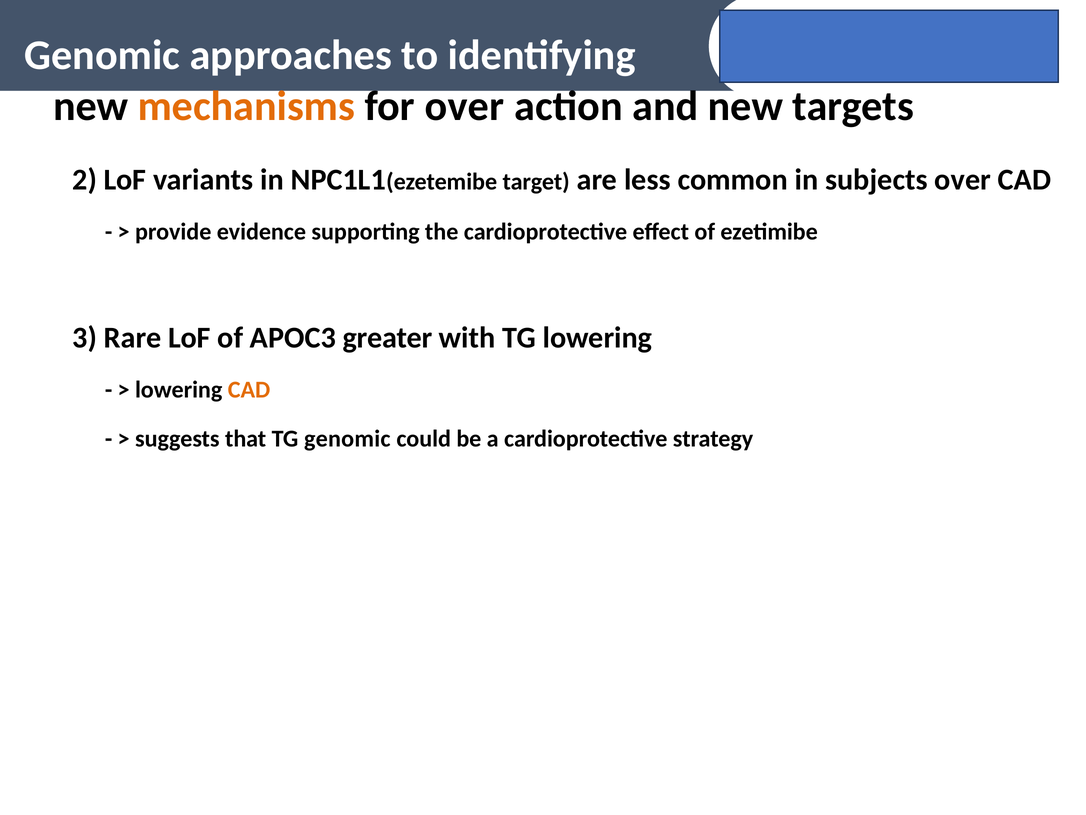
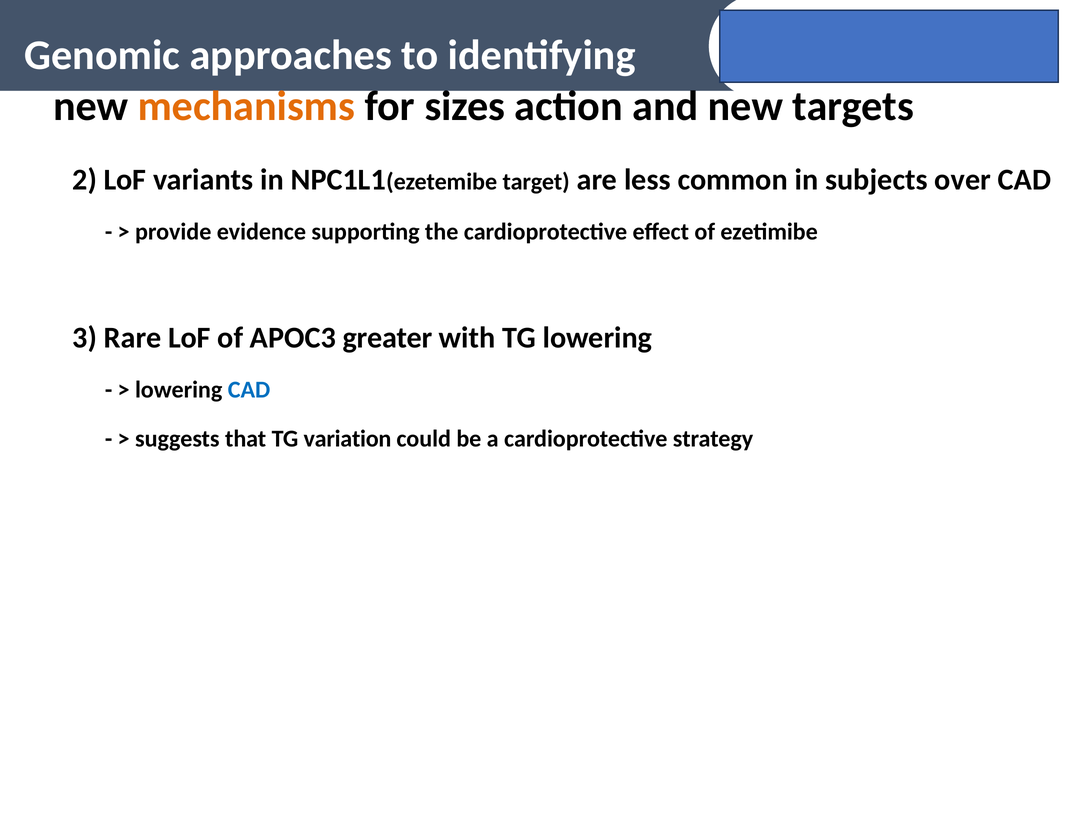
for over: over -> sizes (465, 106)
CAD colour: orange -> blue (249, 390)
TG genomic: genomic -> variation (347, 439)
